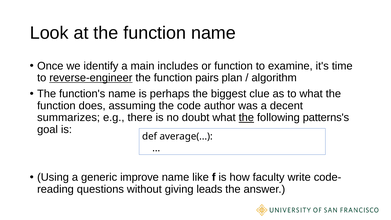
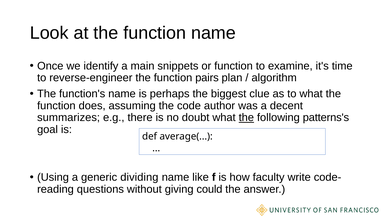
includes: includes -> snippets (178, 66)
reverse-engineer underline: present -> none (91, 78)
improve: improve -> dividing (139, 177)
leads: leads -> could (209, 189)
